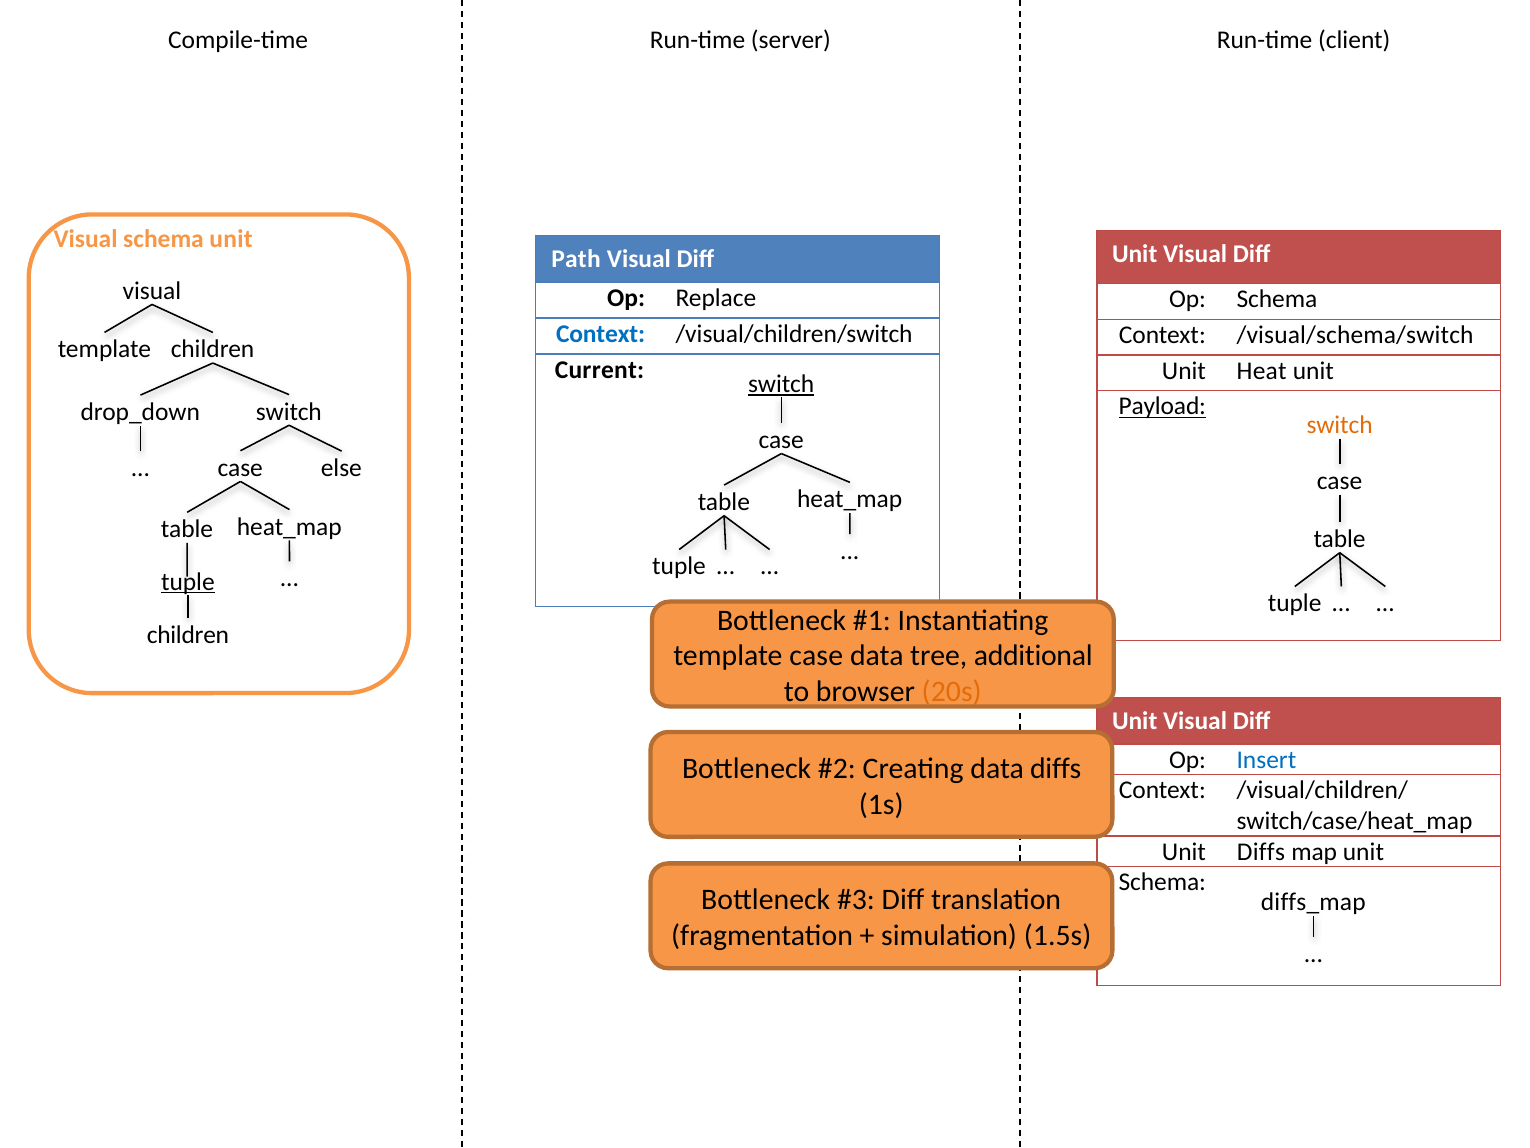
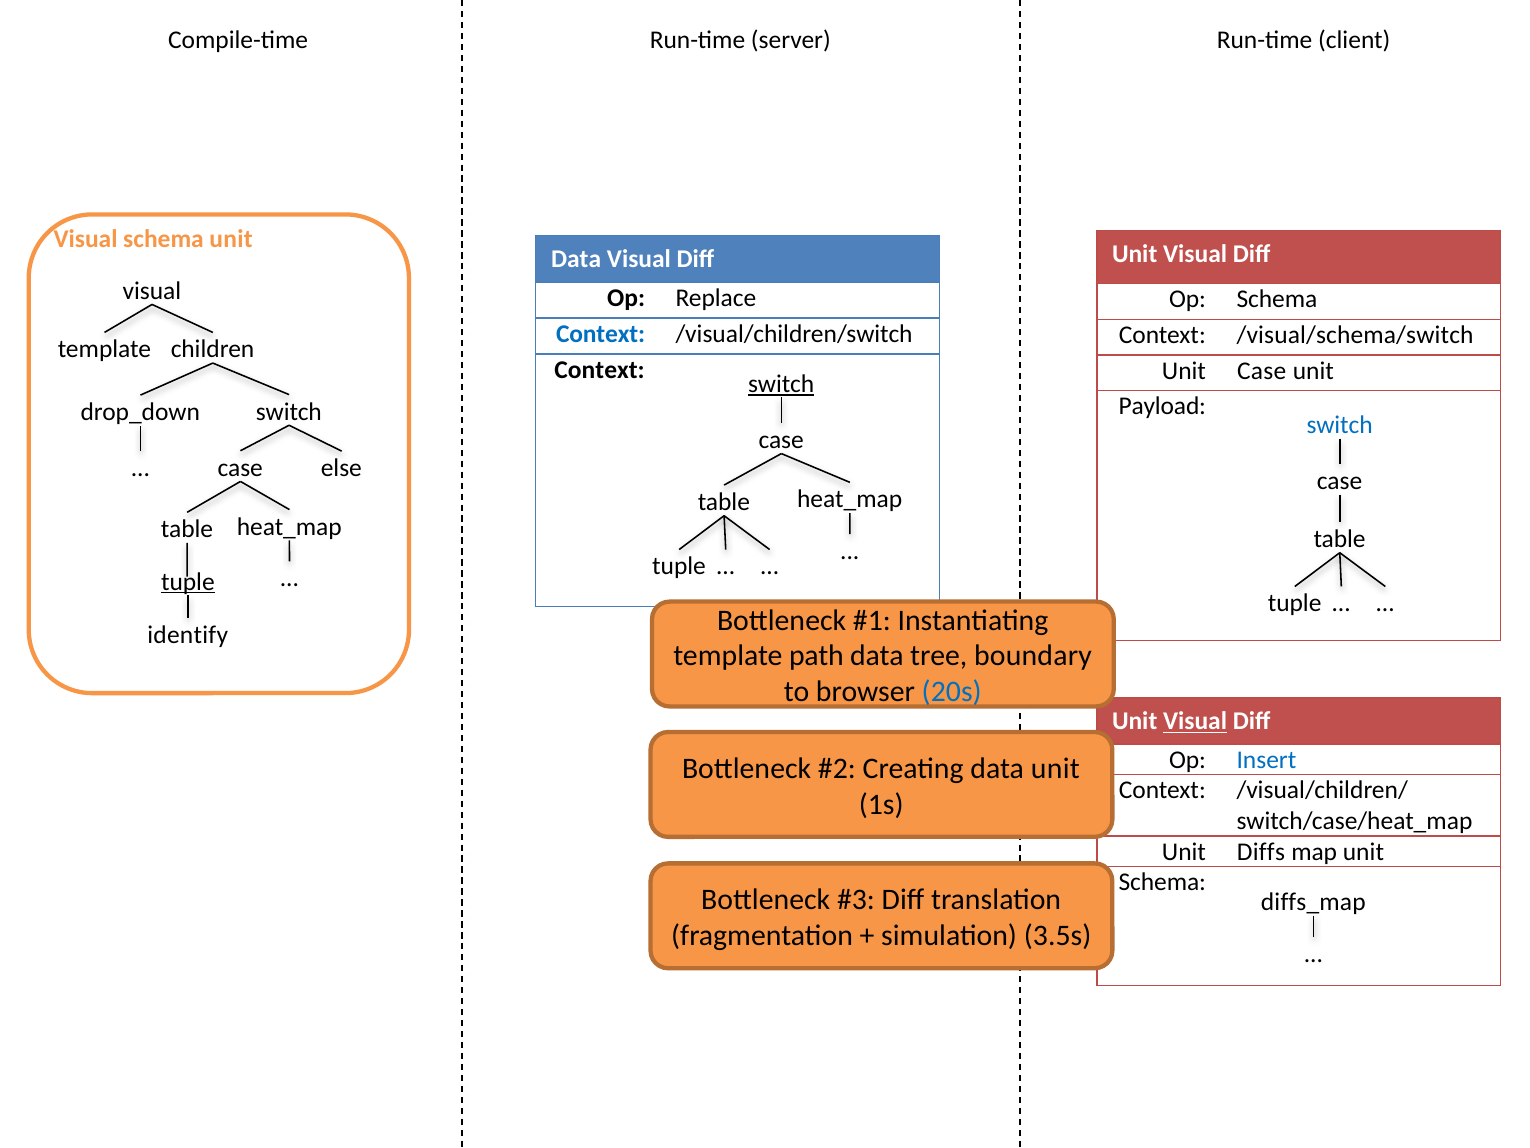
Path: Path -> Data (576, 259)
Current: Current -> Context (600, 370)
Unit Heat: Heat -> Case (1262, 371)
Payload underline: present -> none (1162, 406)
switch colour: orange -> blue (1340, 425)
children: children -> identify (188, 634)
template case: case -> path (816, 656)
additional: additional -> boundary (1033, 656)
20s colour: orange -> blue (952, 692)
Visual underline: none -> present (1195, 721)
data diffs: diffs -> unit (1055, 768)
1.5s: 1.5s -> 3.5s (1058, 935)
